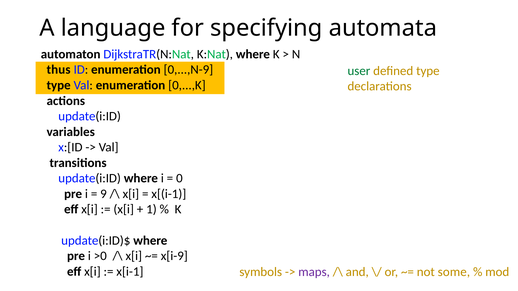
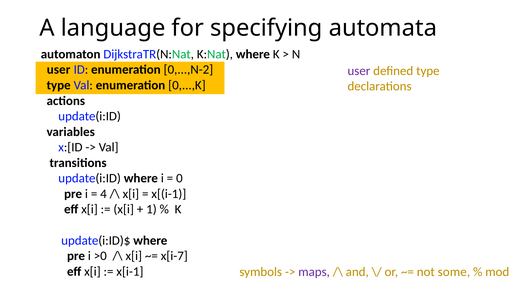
thus: thus -> user (59, 70)
0,...,N-9: 0,...,N-9 -> 0,...,N-2 (188, 70)
user colour: green -> purple (359, 71)
9: 9 -> 4 (103, 194)
x[i-9: x[i-9 -> x[i-7 (174, 256)
